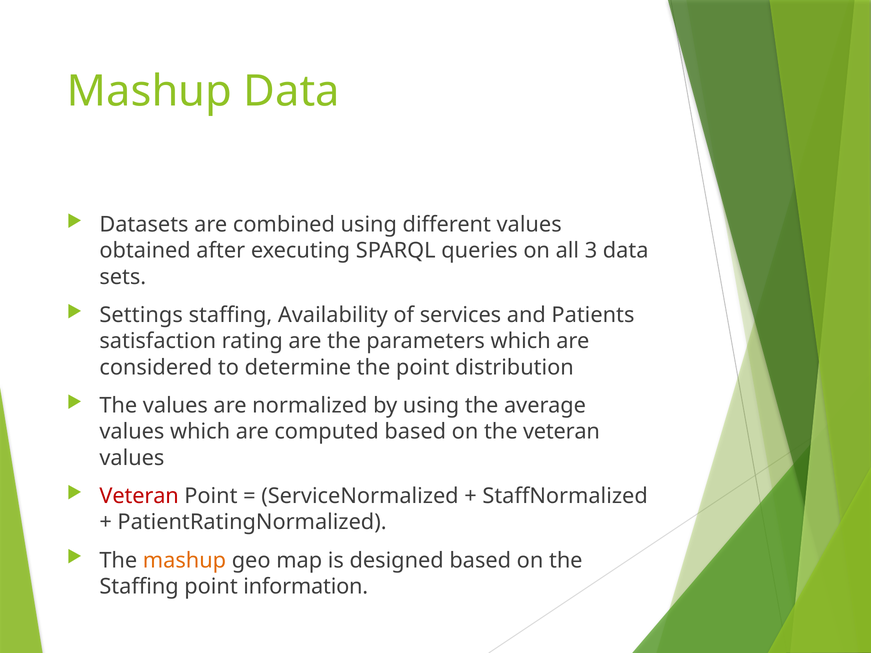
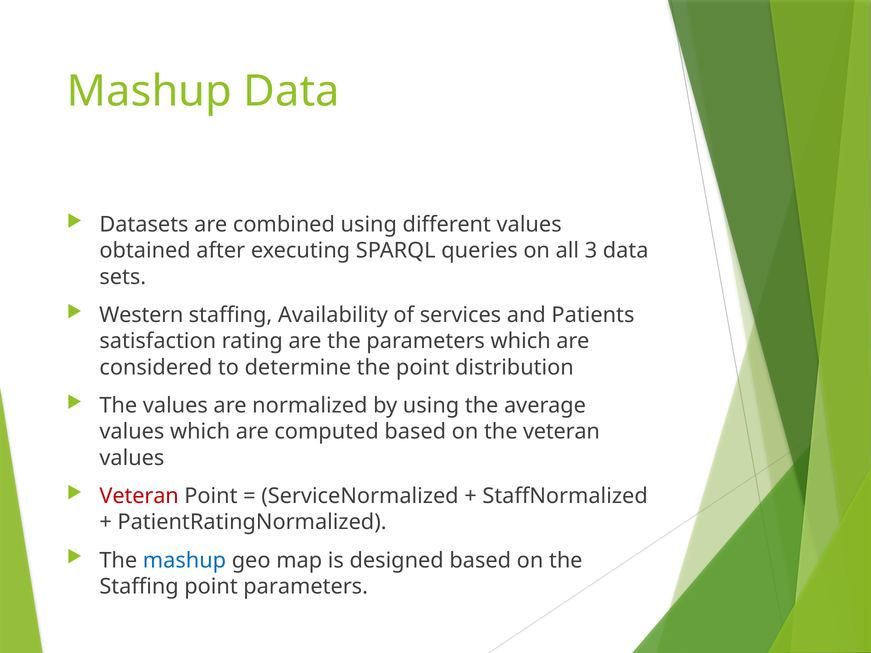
Settings: Settings -> Western (141, 315)
mashup colour: orange -> blue (184, 561)
point information: information -> parameters (306, 587)
